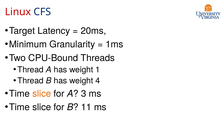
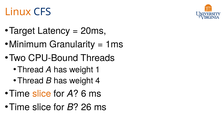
Linux colour: red -> orange (18, 12)
3: 3 -> 6 (84, 94)
11: 11 -> 26 (86, 107)
